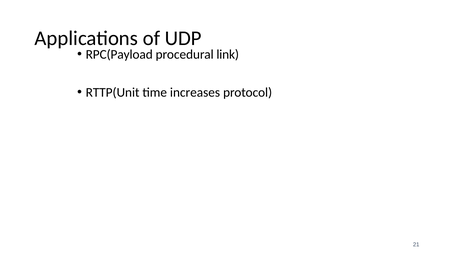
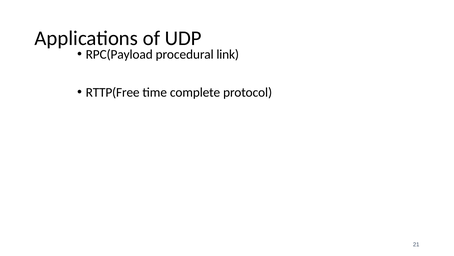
RTTP(Unit: RTTP(Unit -> RTTP(Free (113, 92)
increases: increases -> complete (195, 92)
